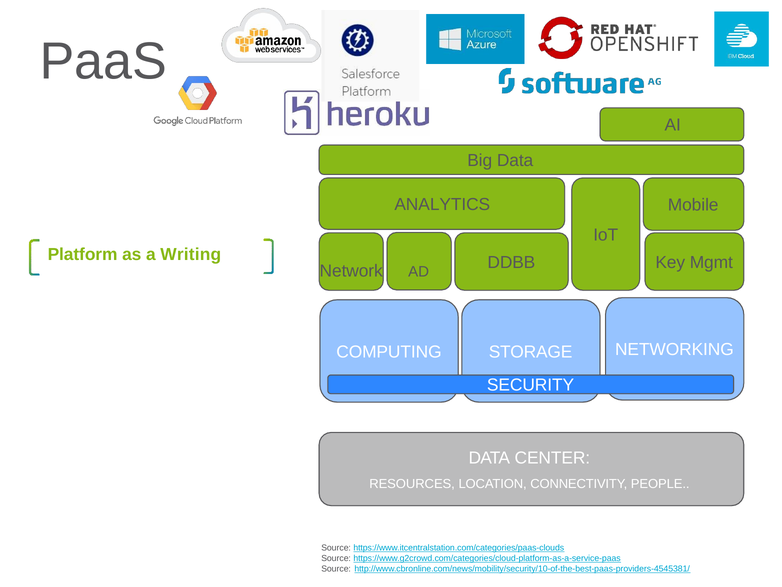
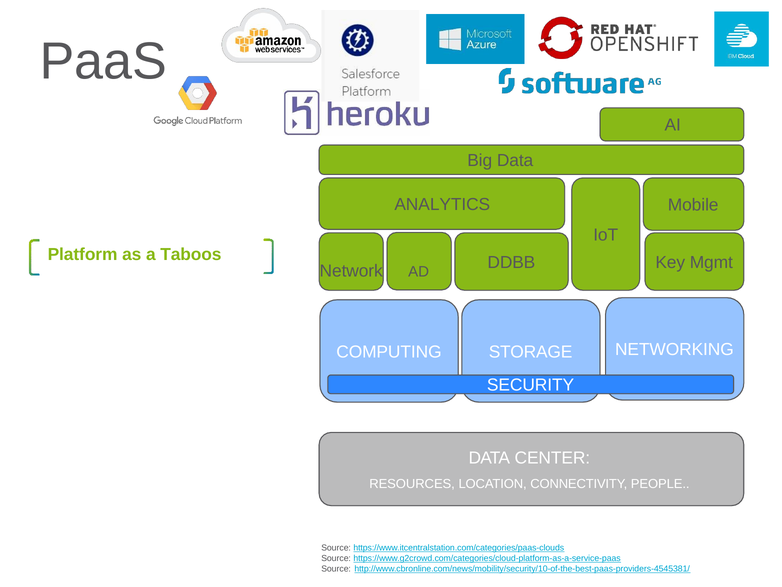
Writing: Writing -> Taboos (191, 255)
